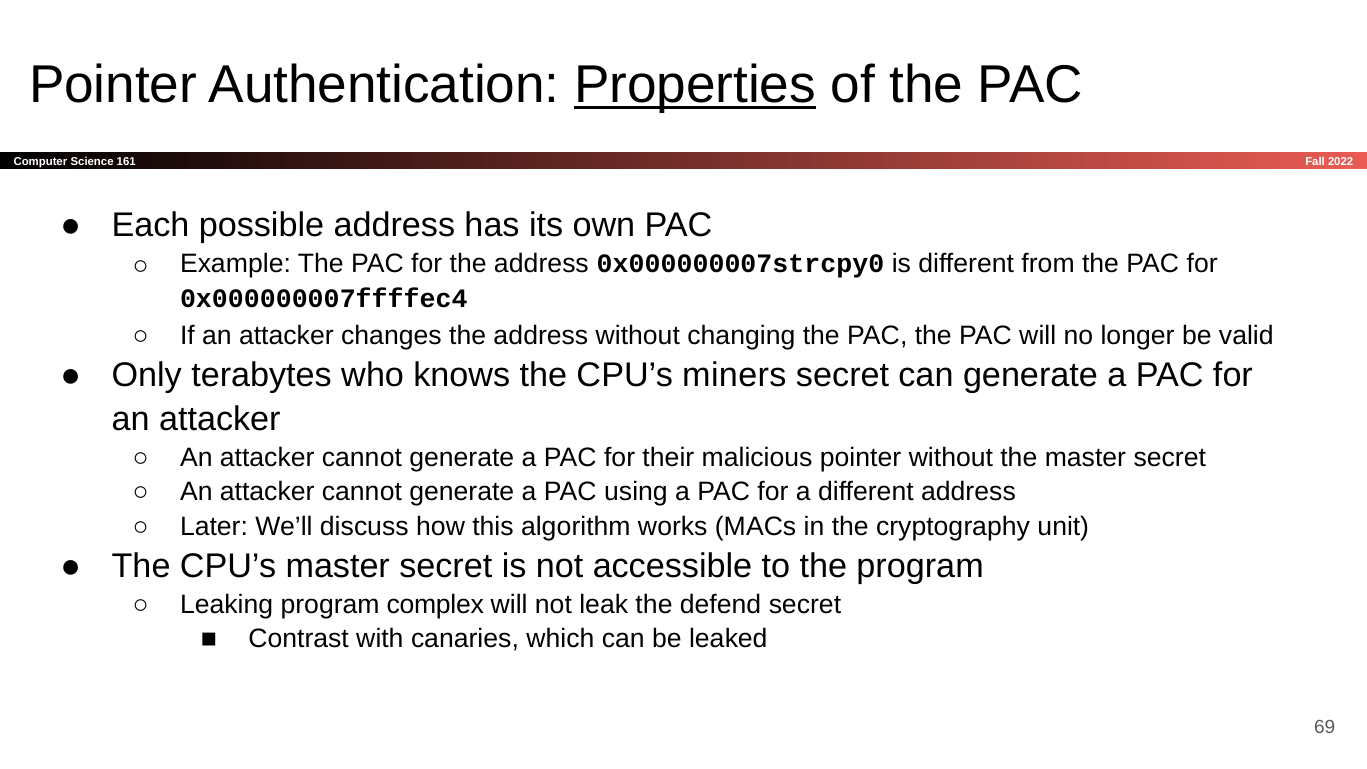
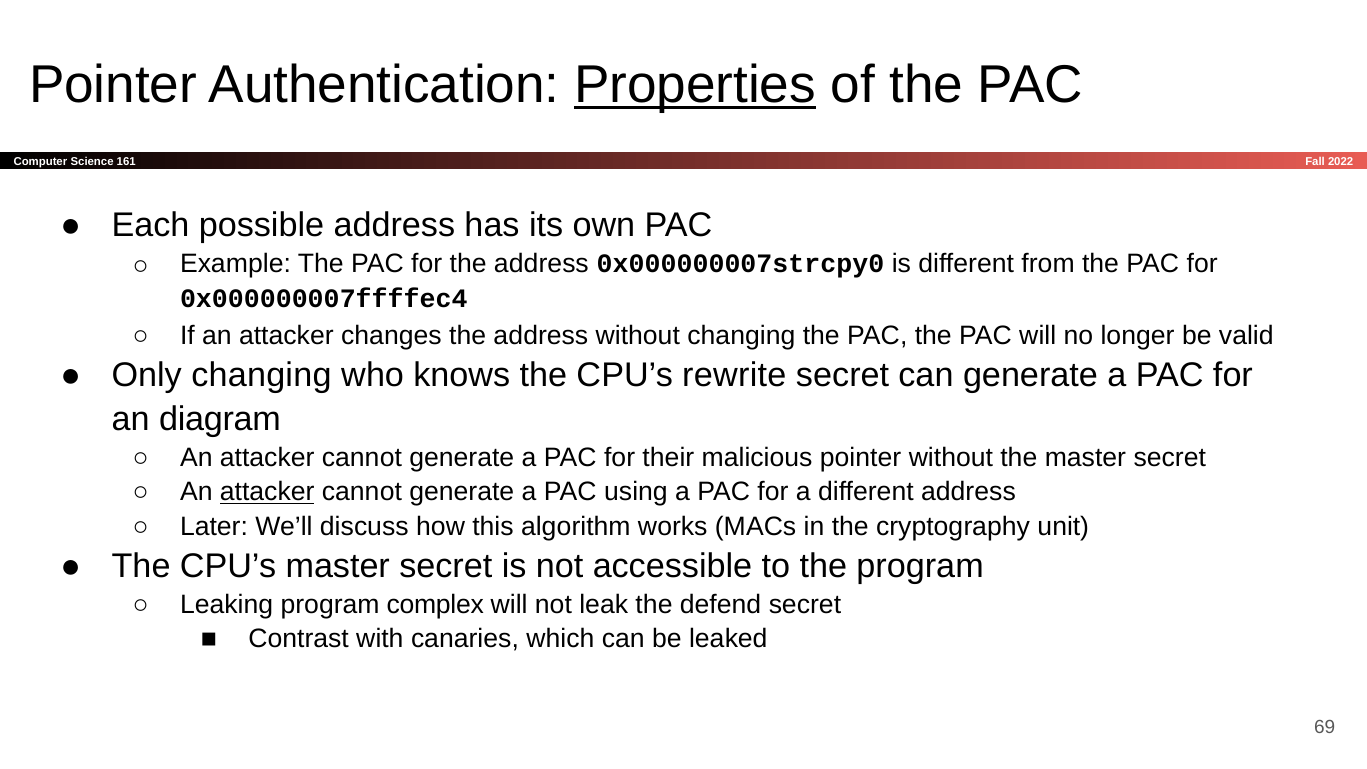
Only terabytes: terabytes -> changing (261, 375)
miners: miners -> rewrite (734, 375)
attacker: attacker -> diagram (220, 419)
attacker underline: none -> present (267, 492)
